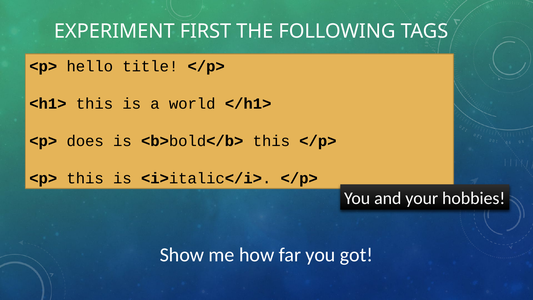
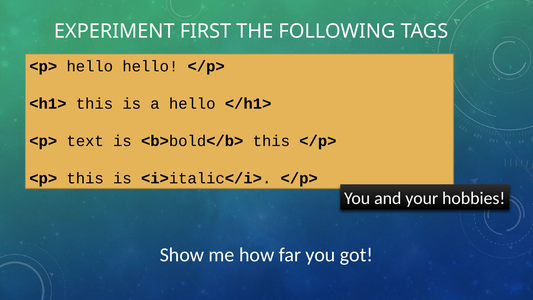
hello title: title -> hello (150, 66)
a world: world -> hello (192, 104)
does: does -> text (85, 141)
